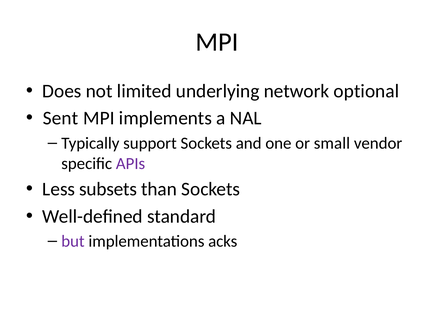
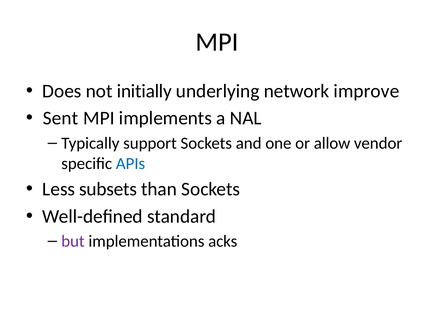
limited: limited -> initially (144, 91)
optional: optional -> improve (366, 91)
small: small -> allow (332, 143)
APIs colour: purple -> blue (131, 163)
